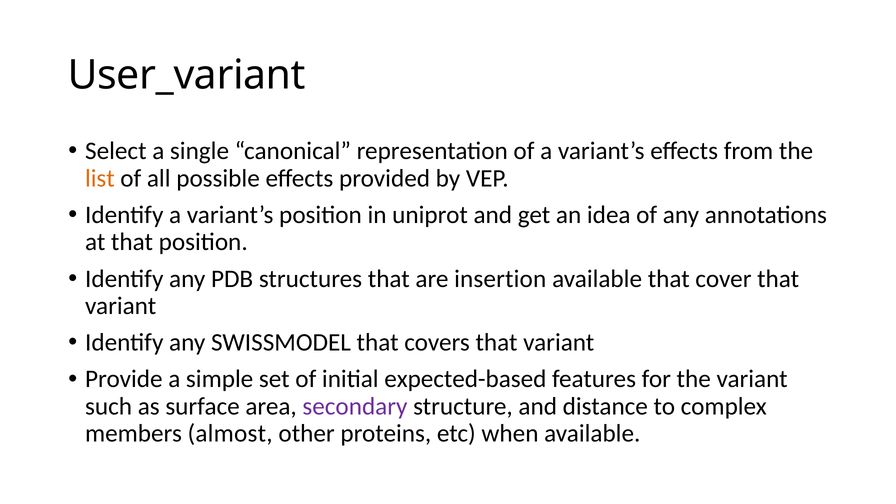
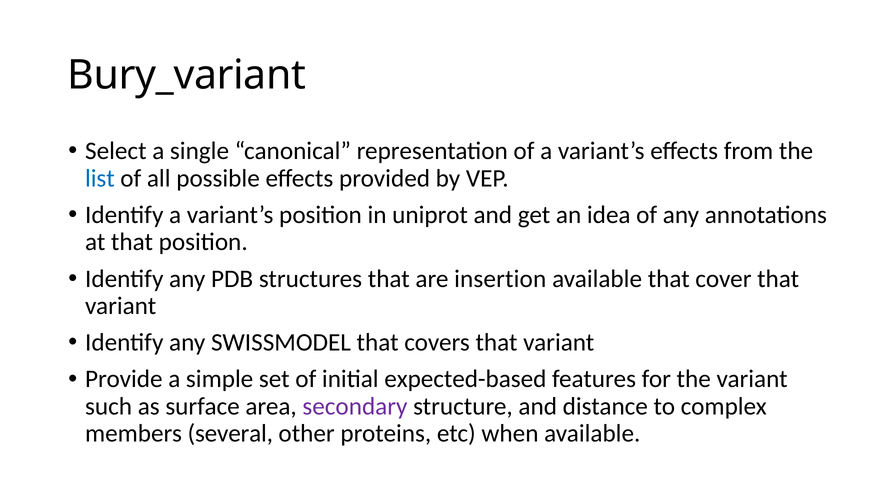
User_variant: User_variant -> Bury_variant (187, 75)
list colour: orange -> blue (100, 178)
almost: almost -> several (230, 434)
